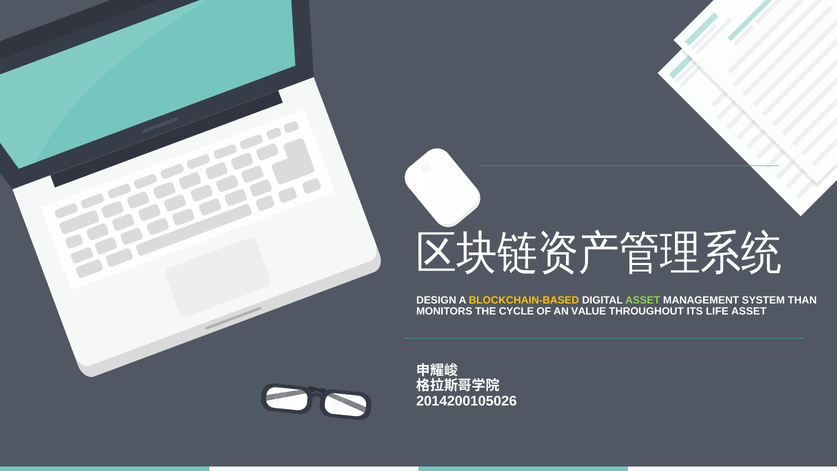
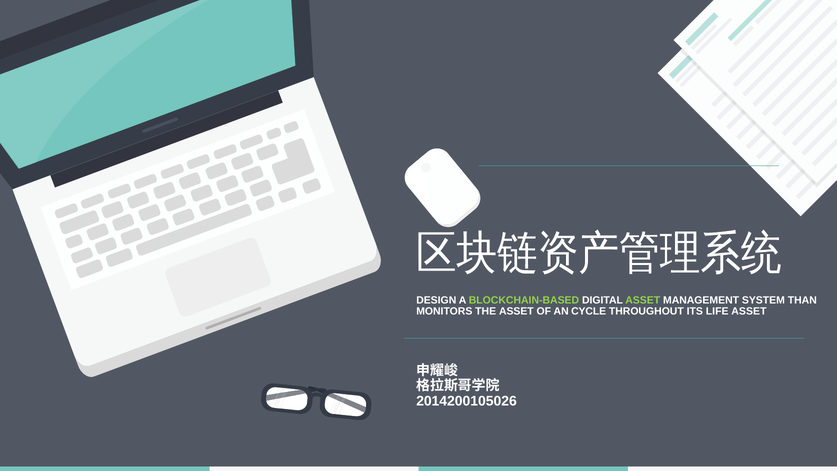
BLOCKCHAIN-BASED colour: yellow -> light green (524, 300)
THE CYCLE: CYCLE -> ASSET (516, 311)
VALUE: VALUE -> CYCLE (589, 311)
